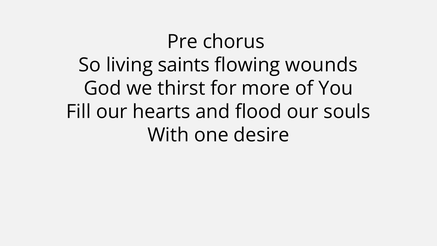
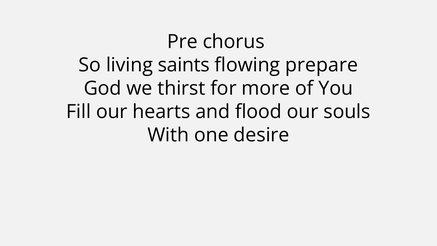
wounds: wounds -> prepare (322, 65)
